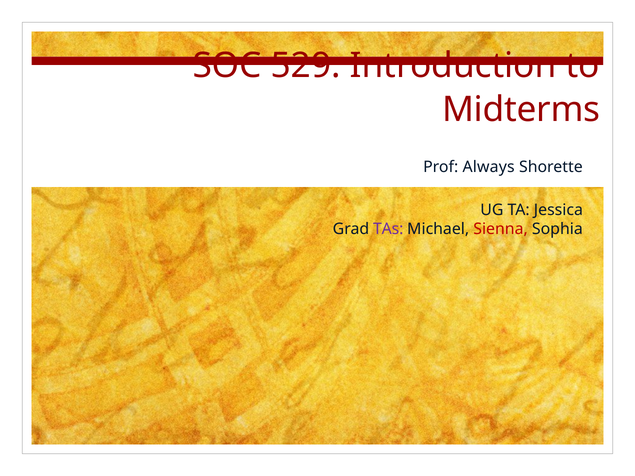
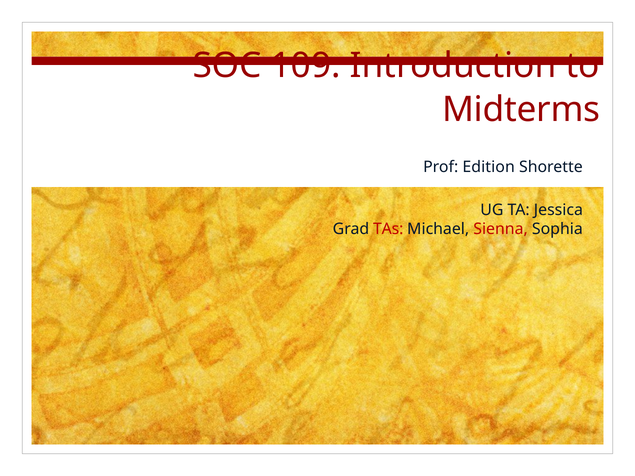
529: 529 -> 109 (306, 66)
Always: Always -> Edition (489, 167)
TAs colour: purple -> red (388, 229)
